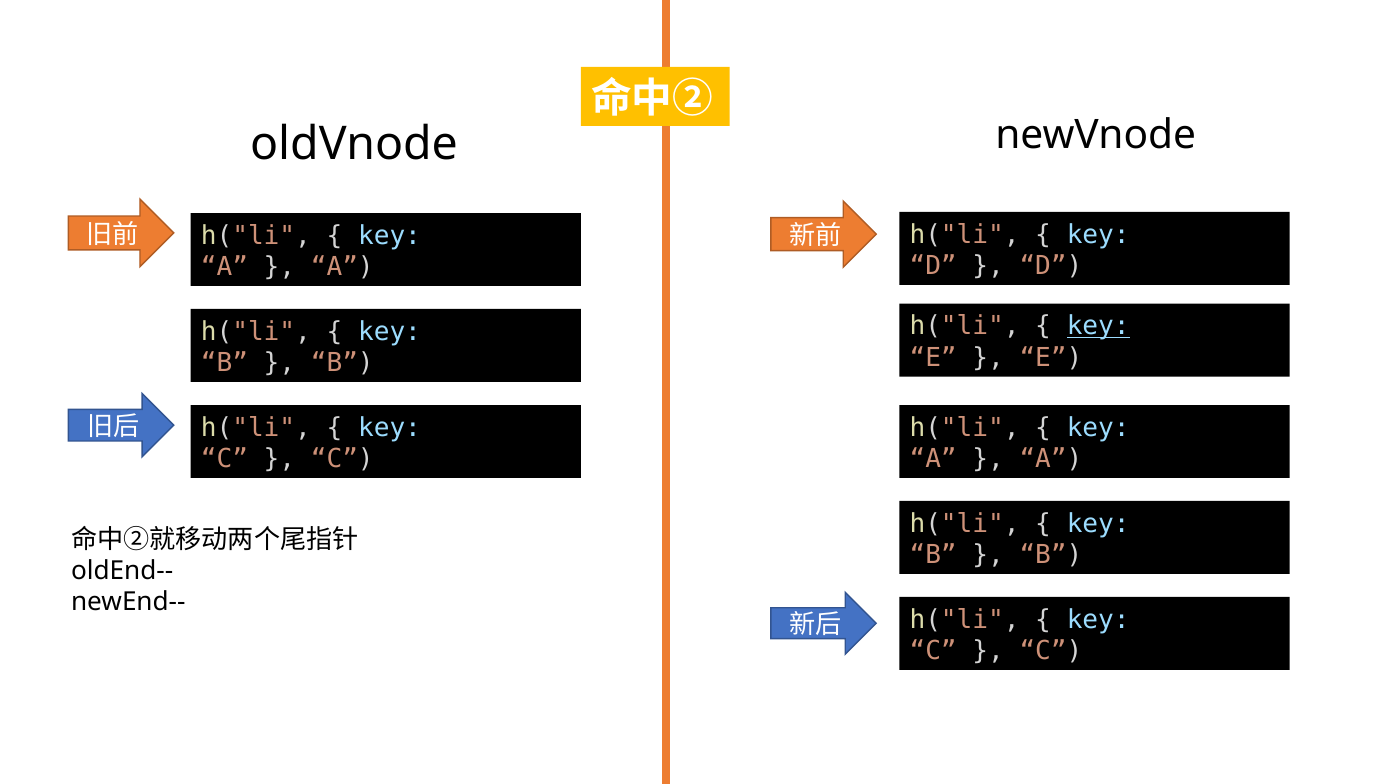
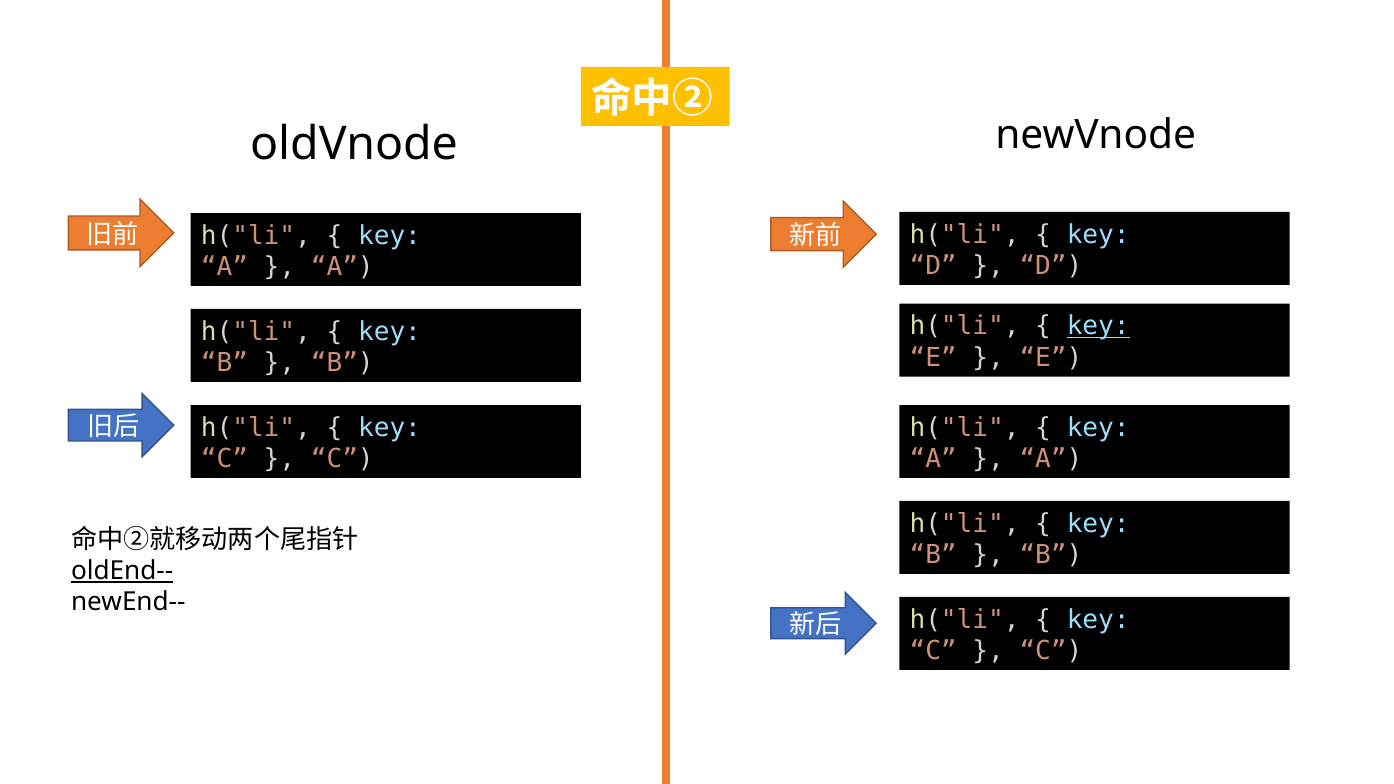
oldEnd-- underline: none -> present (122, 571)
